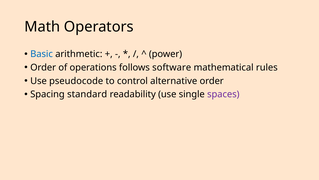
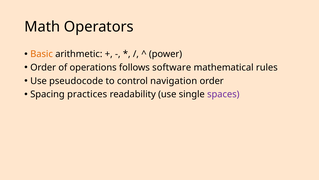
Basic colour: blue -> orange (42, 54)
alternative: alternative -> navigation (174, 81)
standard: standard -> practices (87, 94)
